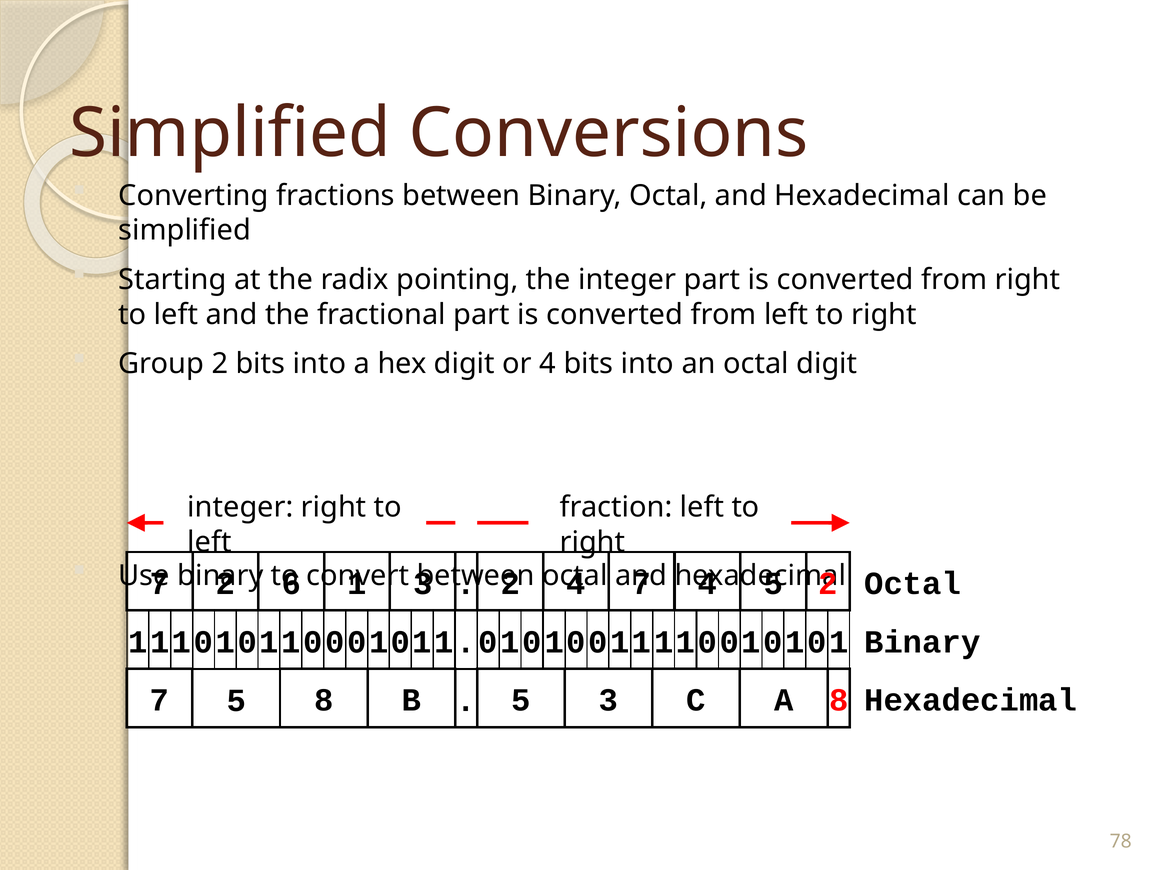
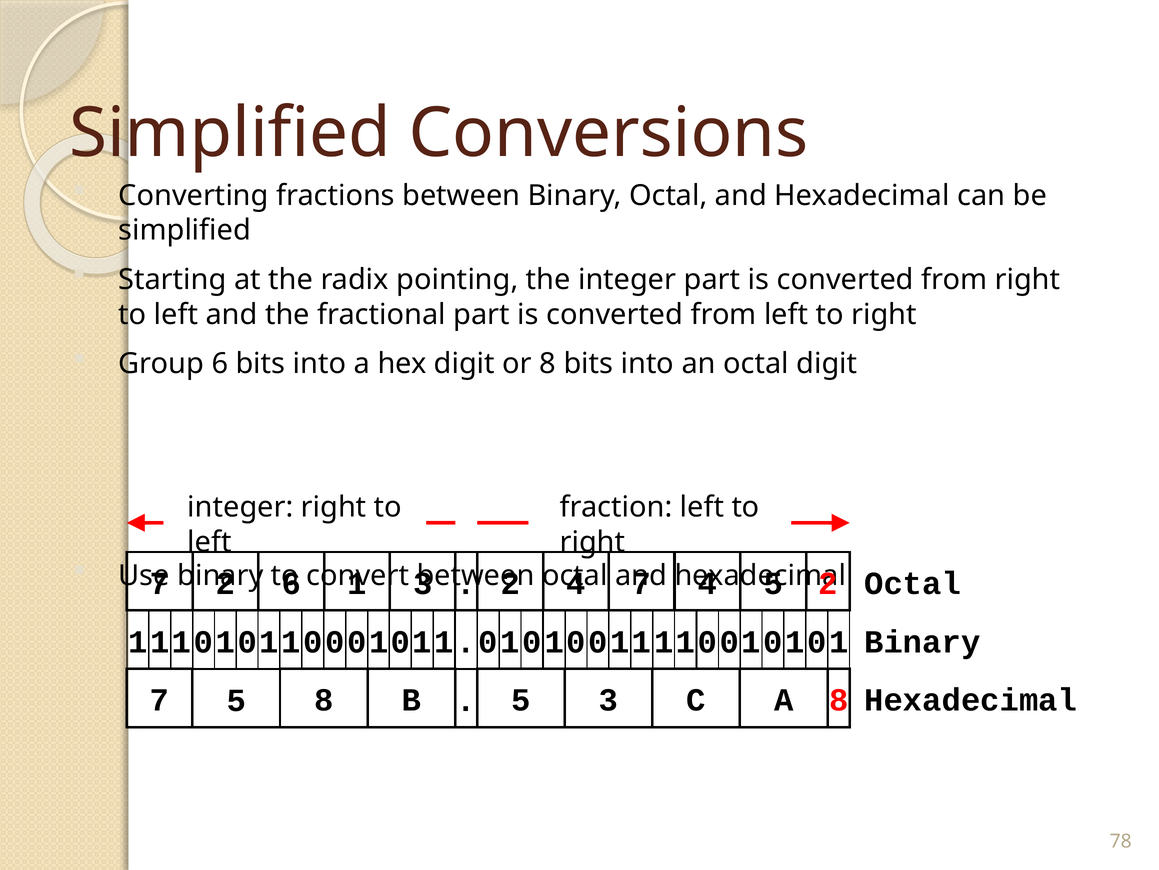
Group 2: 2 -> 6 (220, 363)
or 4: 4 -> 8 (548, 363)
